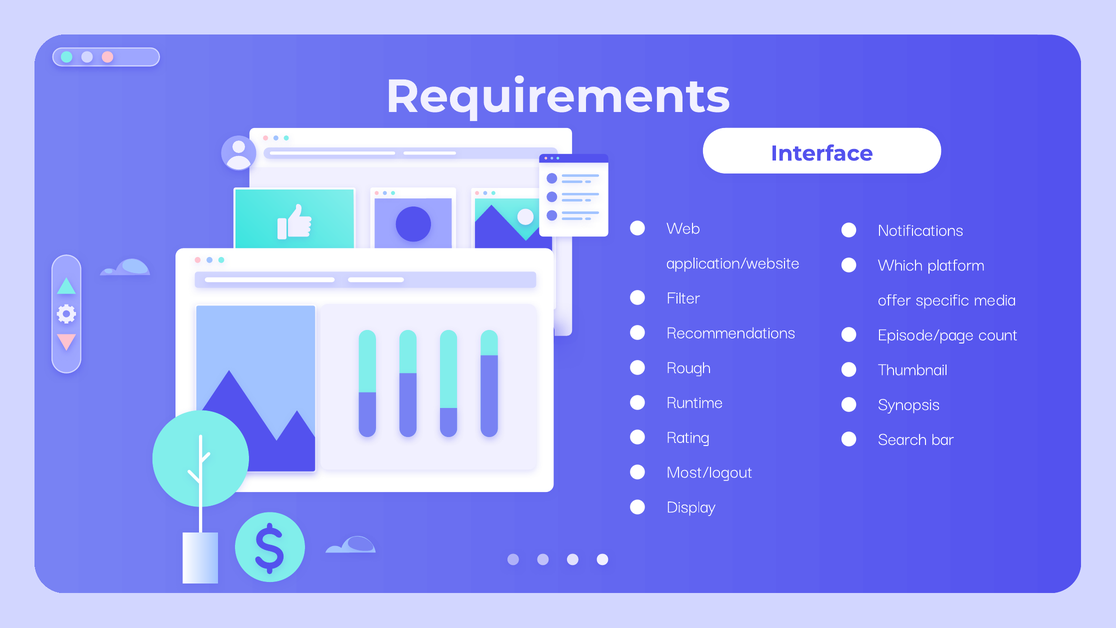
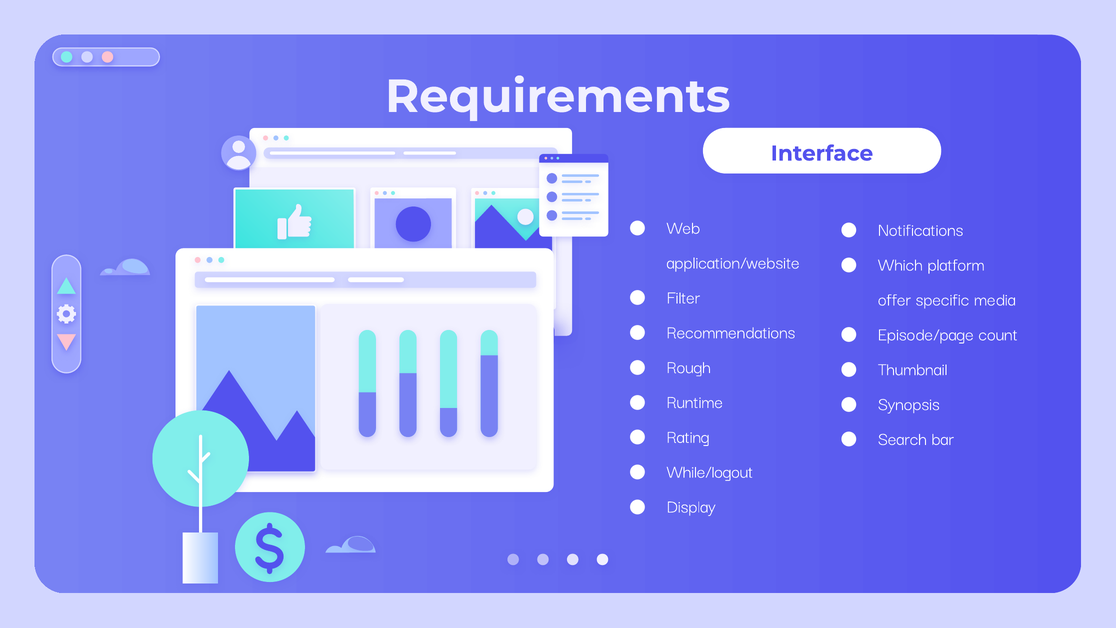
Most/logout: Most/logout -> While/logout (710, 471)
